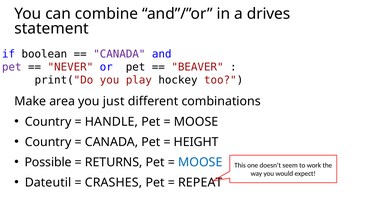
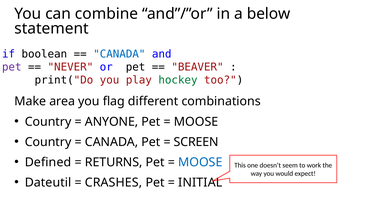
drives: drives -> below (269, 14)
CANADA colour: purple -> blue (119, 54)
hockey colour: black -> green (178, 80)
just: just -> flag (114, 102)
HANDLE: HANDLE -> ANYONE (112, 122)
HEIGHT: HEIGHT -> SCREEN (196, 142)
Possible: Possible -> Defined (48, 162)
REPEAT: REPEAT -> INITIAL (200, 183)
